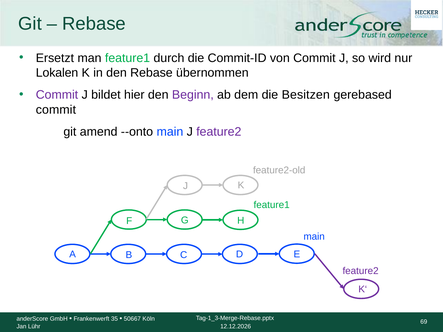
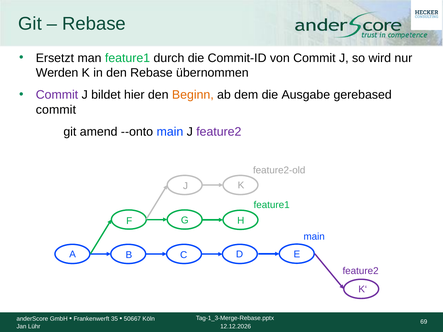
Lokalen: Lokalen -> Werden (57, 73)
Beginn colour: purple -> orange (193, 95)
Besitzen: Besitzen -> Ausgabe (306, 95)
